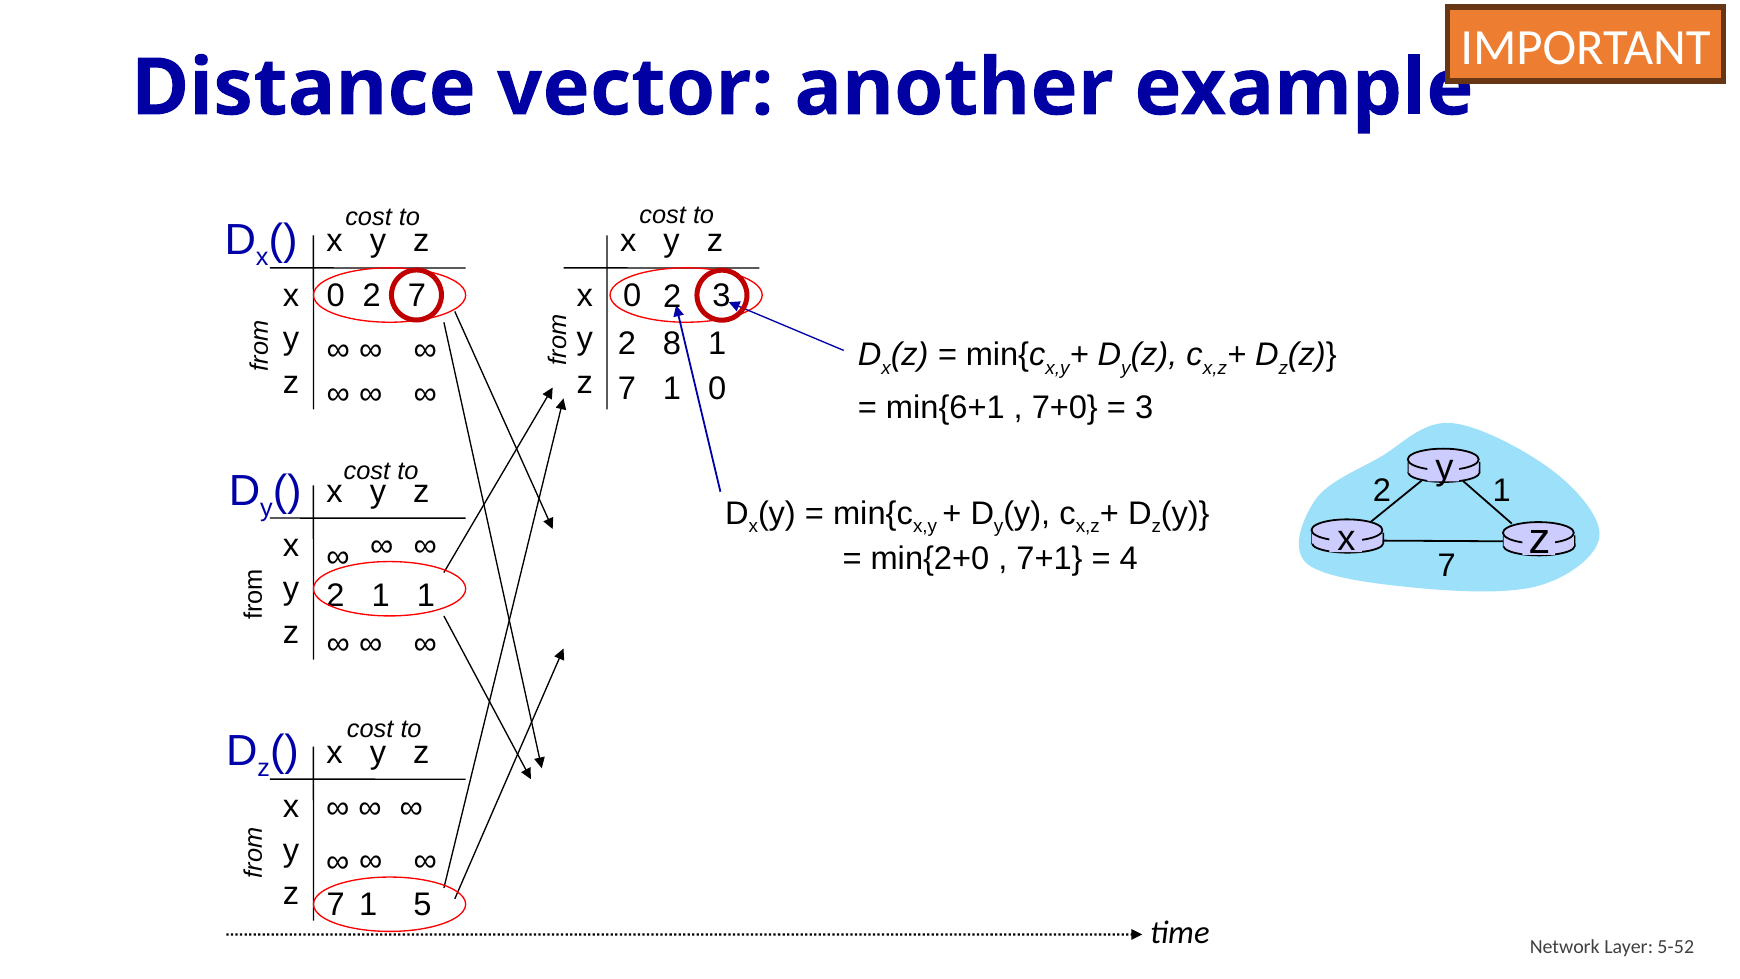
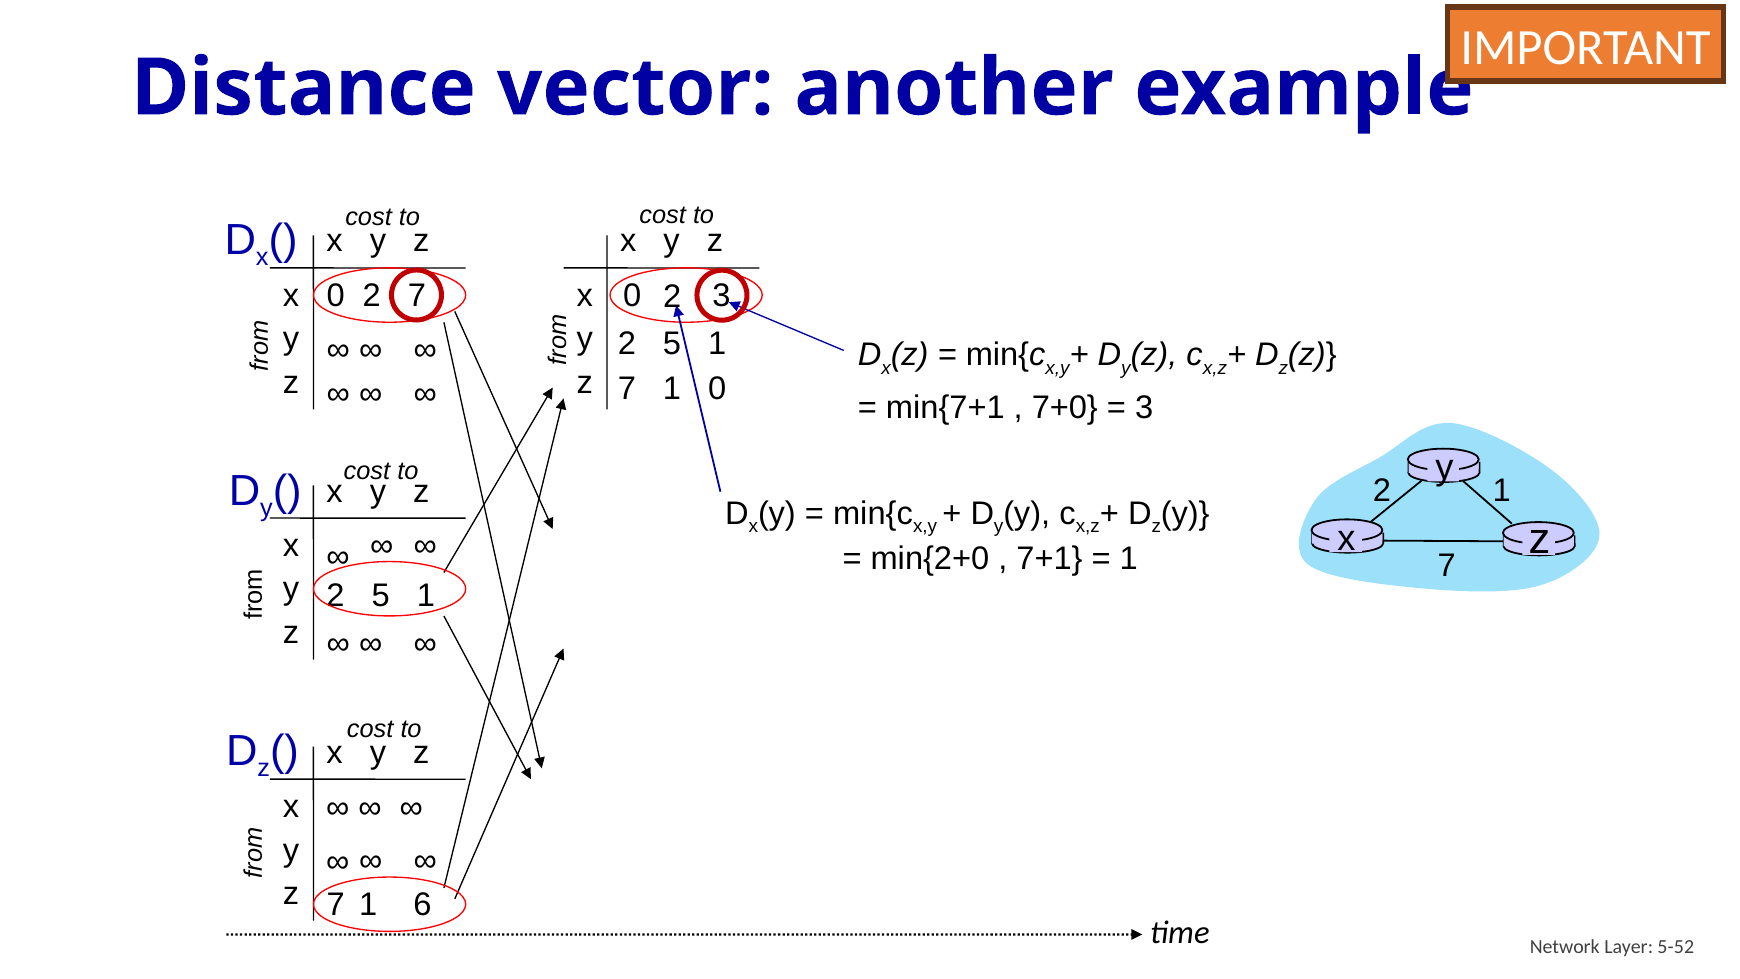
8: 8 -> 5 (672, 343)
min{6+1: min{6+1 -> min{7+1 (945, 407)
4: 4 -> 1 (1129, 558)
1: 1 -> 5 (381, 596)
5: 5 -> 6 (423, 904)
